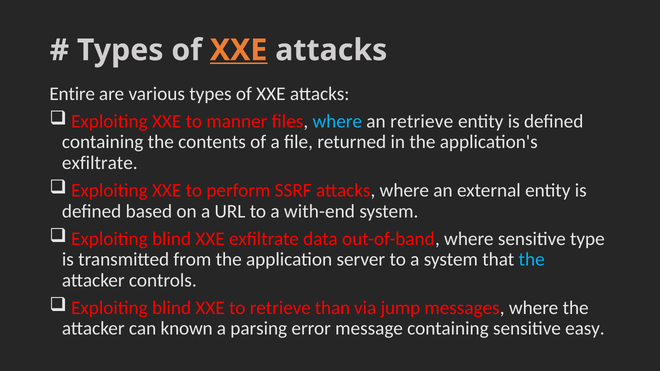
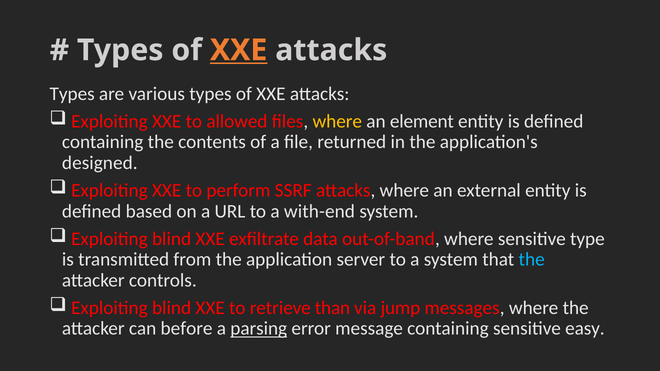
Entire: Entire -> Types (72, 94)
manner: manner -> allowed (237, 121)
where colour: light blue -> yellow (337, 121)
an retrieve: retrieve -> element (422, 121)
exfiltrate: exfiltrate -> designed (100, 163)
known: known -> before (187, 329)
parsing underline: none -> present (259, 329)
